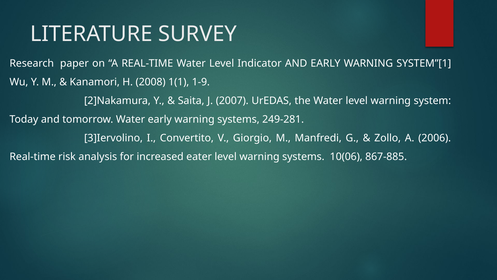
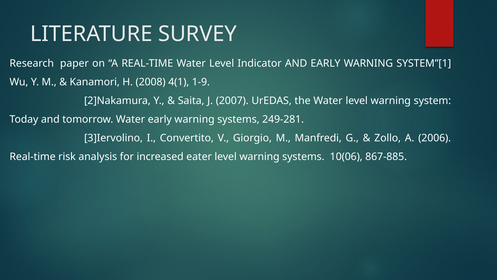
1(1: 1(1 -> 4(1 (179, 82)
